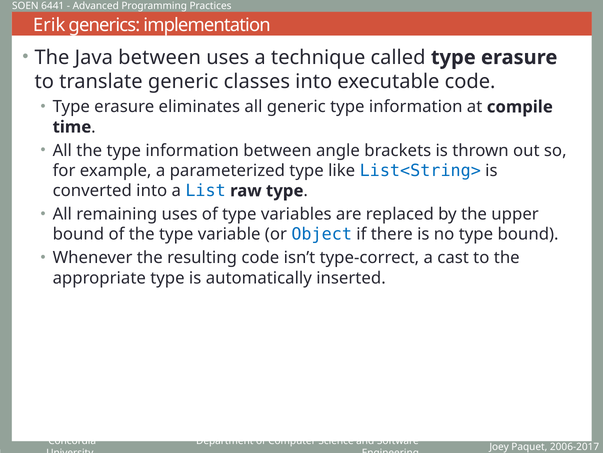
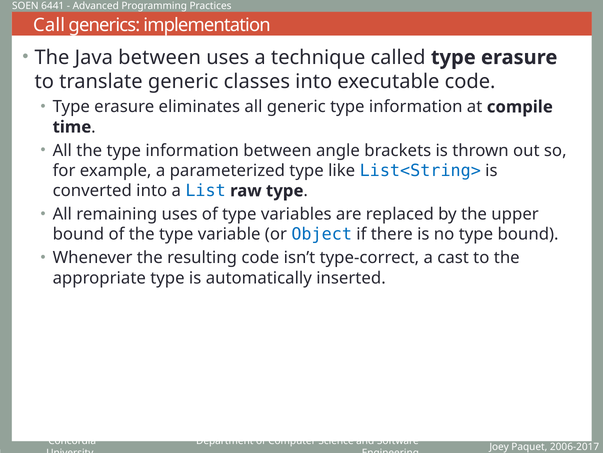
Erik: Erik -> Call (49, 25)
